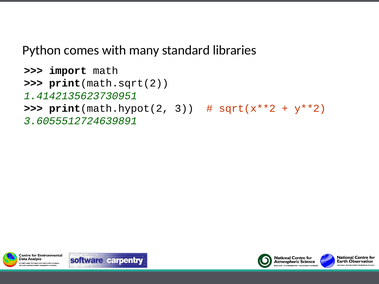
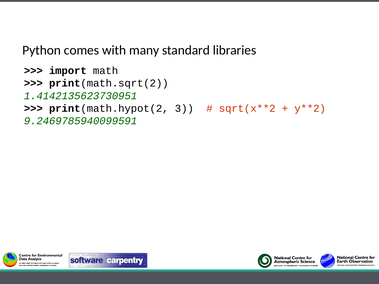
3.6055512724639891: 3.6055512724639891 -> 9.2469785940099591 (80, 121)
